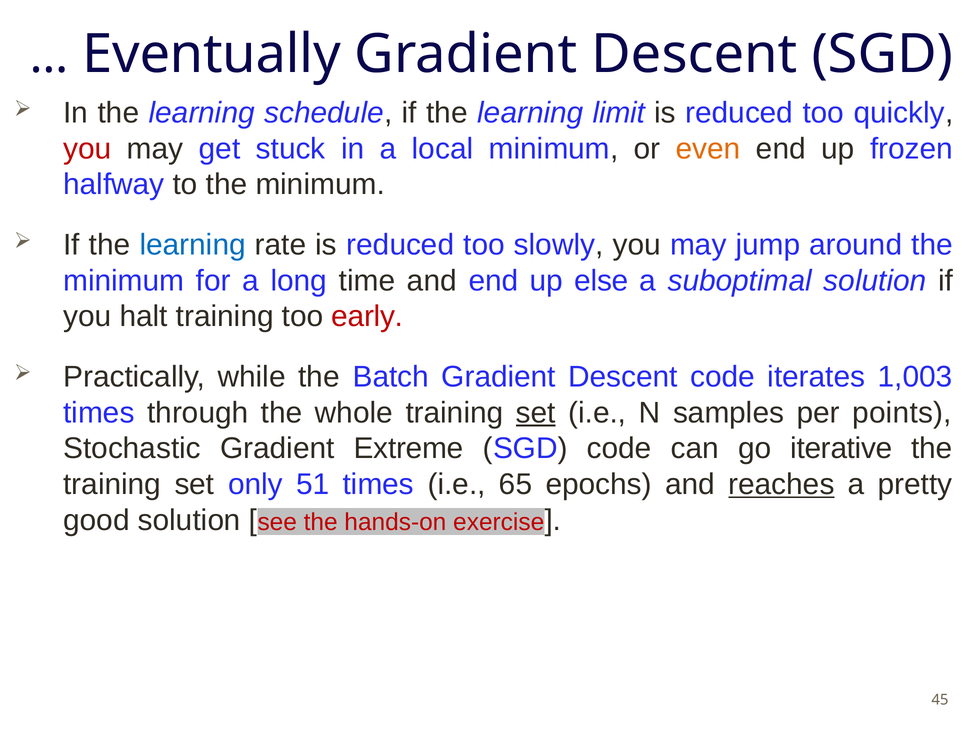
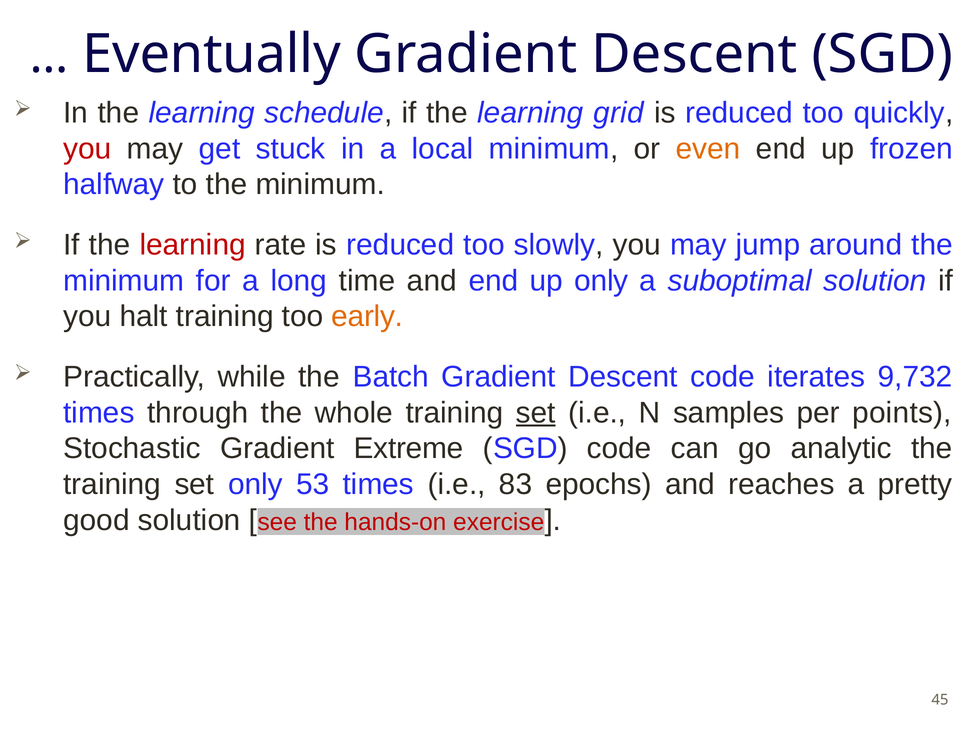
limit: limit -> grid (619, 113)
learning colour: blue -> red (193, 245)
up else: else -> only (601, 281)
early colour: red -> orange (367, 317)
1,003: 1,003 -> 9,732 (915, 377)
iterative: iterative -> analytic (841, 449)
51: 51 -> 53 (313, 484)
65: 65 -> 83 (516, 484)
reaches underline: present -> none (781, 484)
